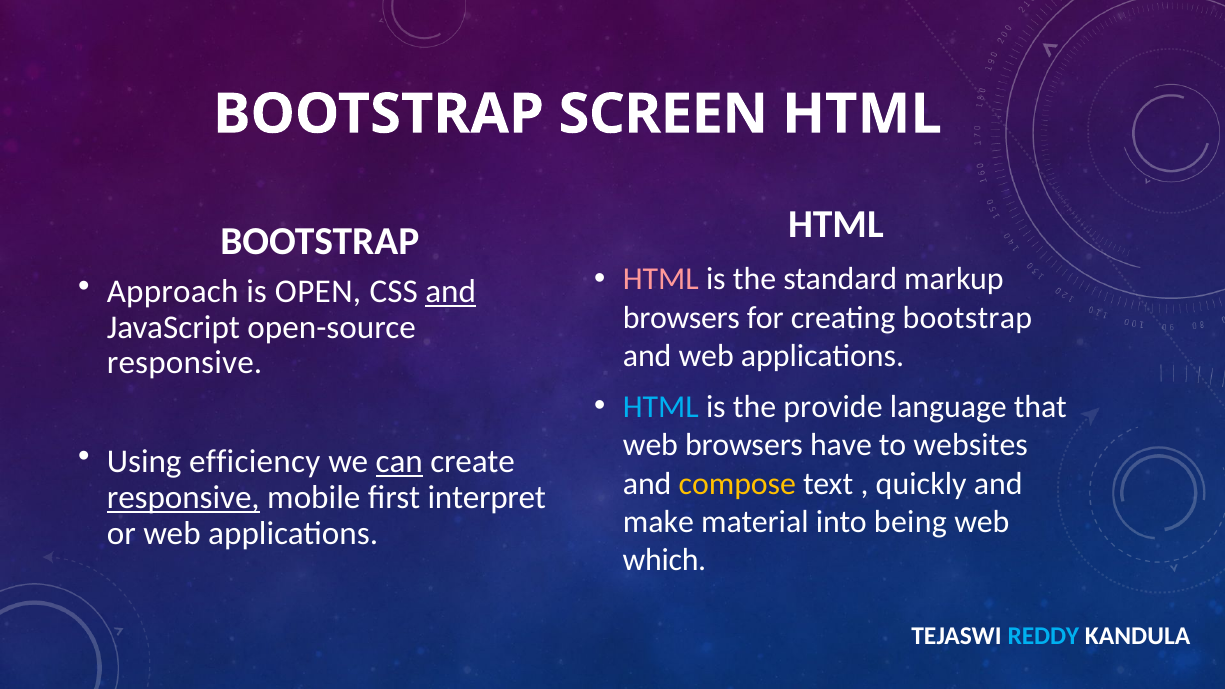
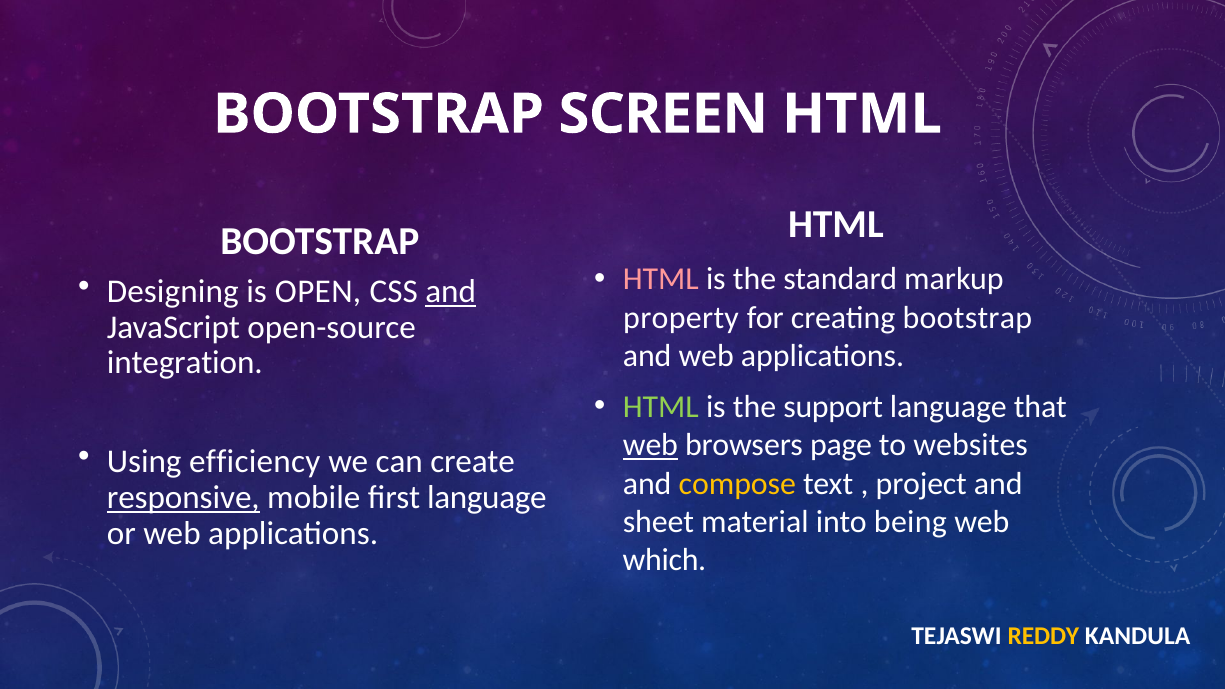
Approach: Approach -> Designing (173, 291)
browsers: browsers -> property (681, 318)
responsive: responsive -> integration (185, 363)
HTML colour: light blue -> light green (661, 407)
provide: provide -> support (833, 407)
web underline: none -> present (650, 445)
have: have -> page (841, 445)
can underline: present -> none (399, 462)
quickly: quickly -> project (921, 484)
first interpret: interpret -> language (487, 497)
make: make -> sheet (658, 522)
REDDY colour: light blue -> yellow (1043, 636)
